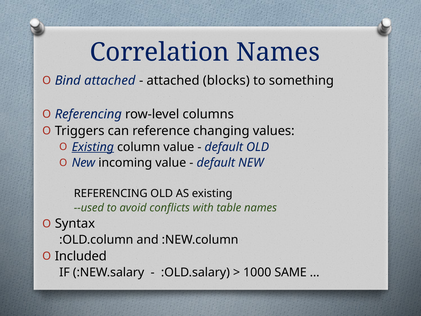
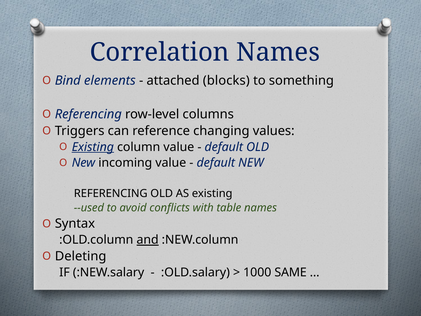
Bind attached: attached -> elements (110, 81)
and underline: none -> present (148, 240)
Included: Included -> Deleting (81, 256)
